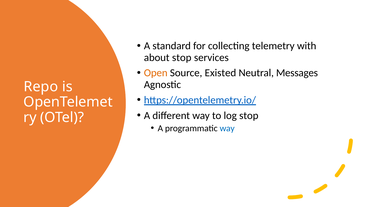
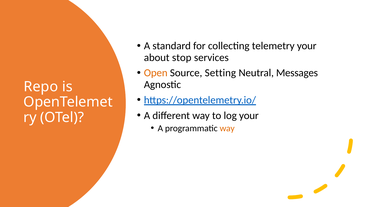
telemetry with: with -> your (307, 46)
Existed: Existed -> Setting (220, 73)
log stop: stop -> your (249, 116)
way colour: blue -> orange (227, 128)
